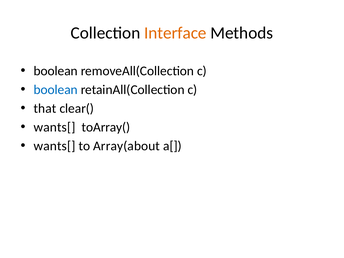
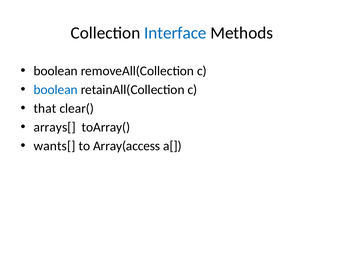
Interface colour: orange -> blue (175, 33)
wants[: wants[ -> arrays[ (55, 127)
Array(about: Array(about -> Array(access (127, 146)
